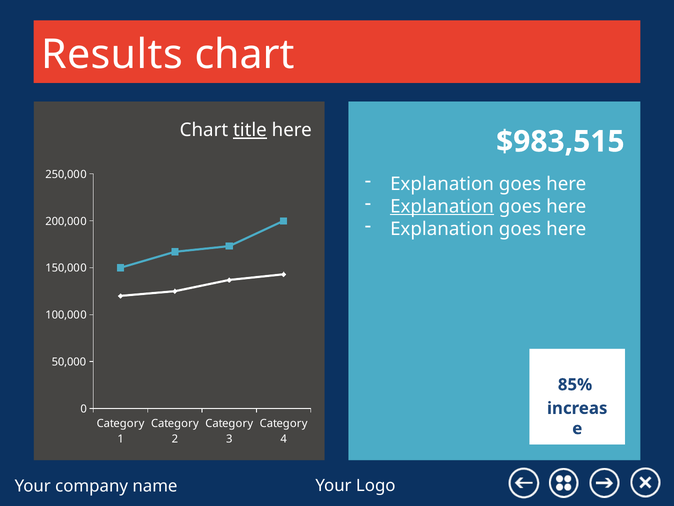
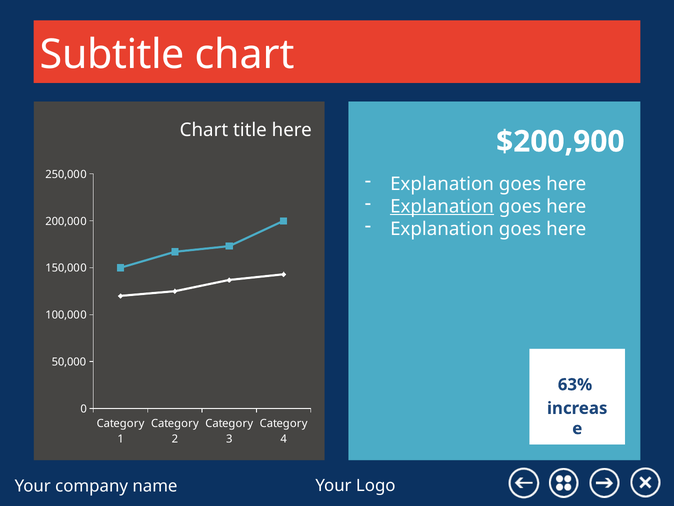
Results: Results -> Subtitle (112, 54)
title underline: present -> none (250, 130)
$983,515: $983,515 -> $200,900 (560, 141)
85%: 85% -> 63% (575, 384)
